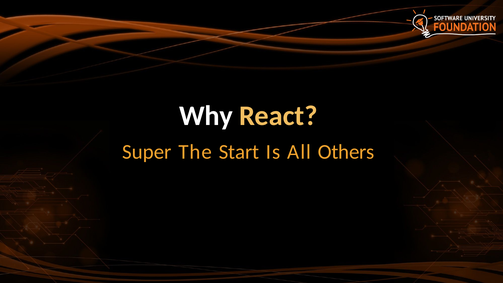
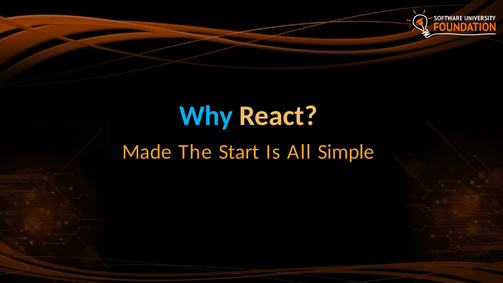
Why colour: white -> light blue (206, 116)
Super: Super -> Made (147, 152)
Others: Others -> Simple (346, 152)
